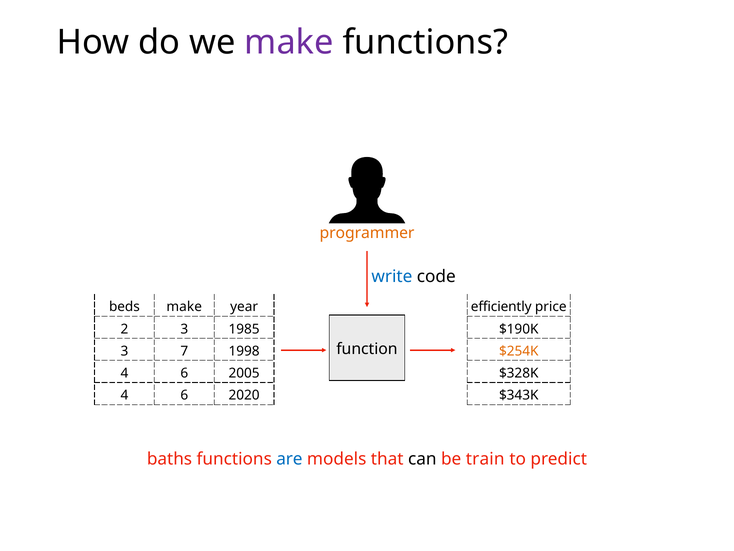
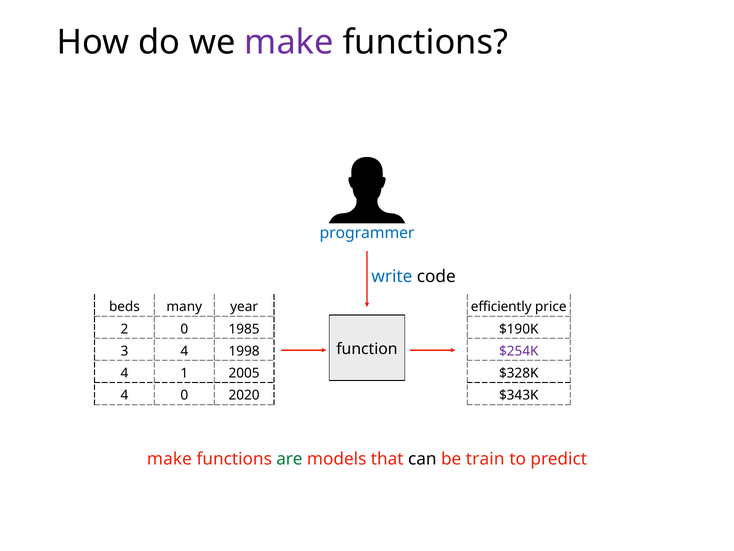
programmer colour: orange -> blue (367, 233)
beds make: make -> many (184, 307)
2 3: 3 -> 0 (184, 329)
3 7: 7 -> 4 (184, 351)
$254K colour: orange -> purple (519, 351)
6: 6 -> 1 (184, 373)
6: 6 -> 0 (184, 395)
baths: baths -> make (169, 458)
are colour: blue -> green (289, 458)
